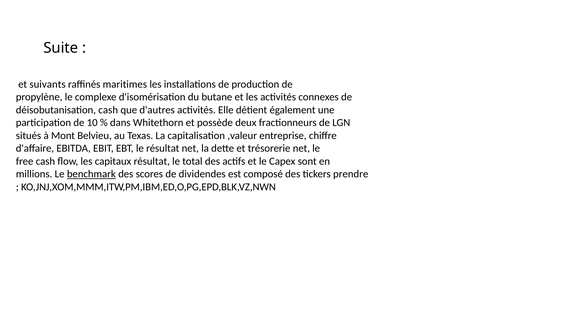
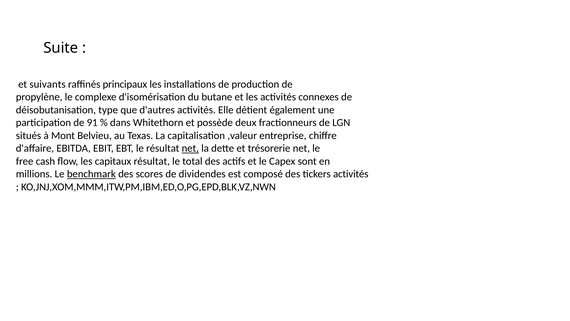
maritimes: maritimes -> principaux (125, 84)
déisobutanisation cash: cash -> type (108, 110)
10: 10 -> 91 (92, 123)
net underline: none -> present (190, 148)
tickers prendre: prendre -> activités (351, 174)
